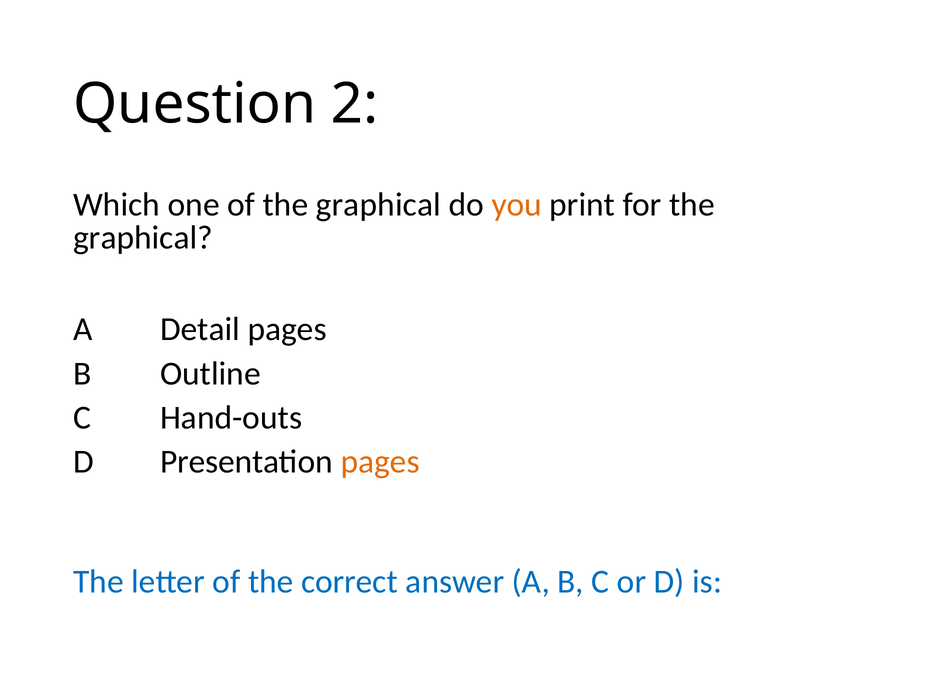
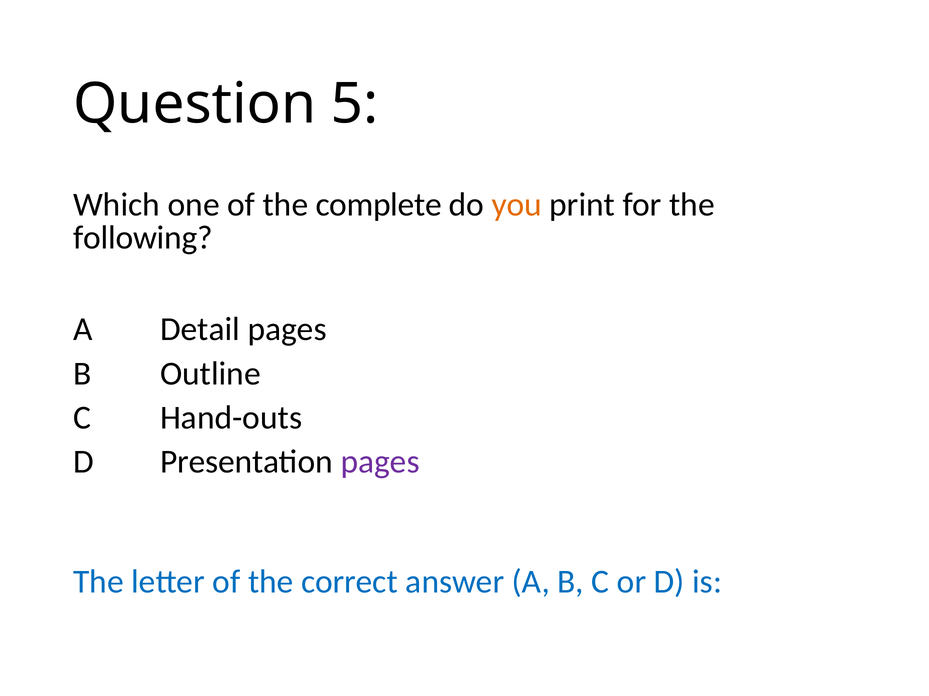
2: 2 -> 5 (355, 104)
of the graphical: graphical -> complete (379, 205)
graphical: graphical -> following (143, 238)
pages colour: orange -> purple (380, 462)
